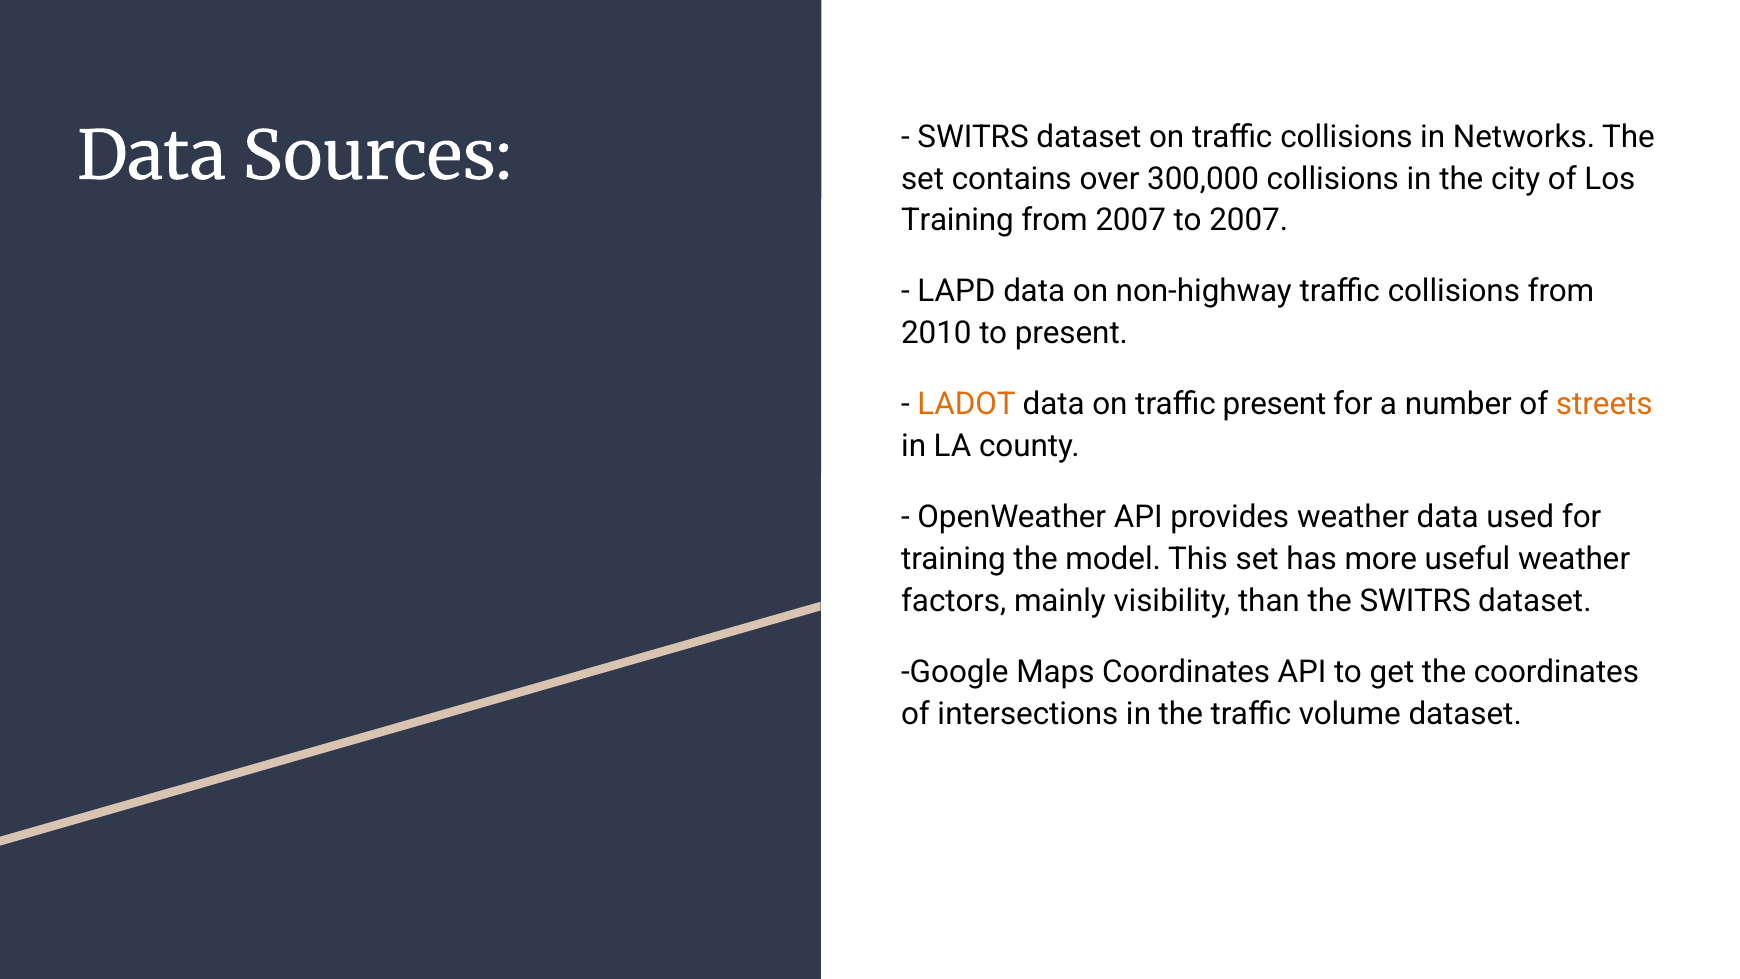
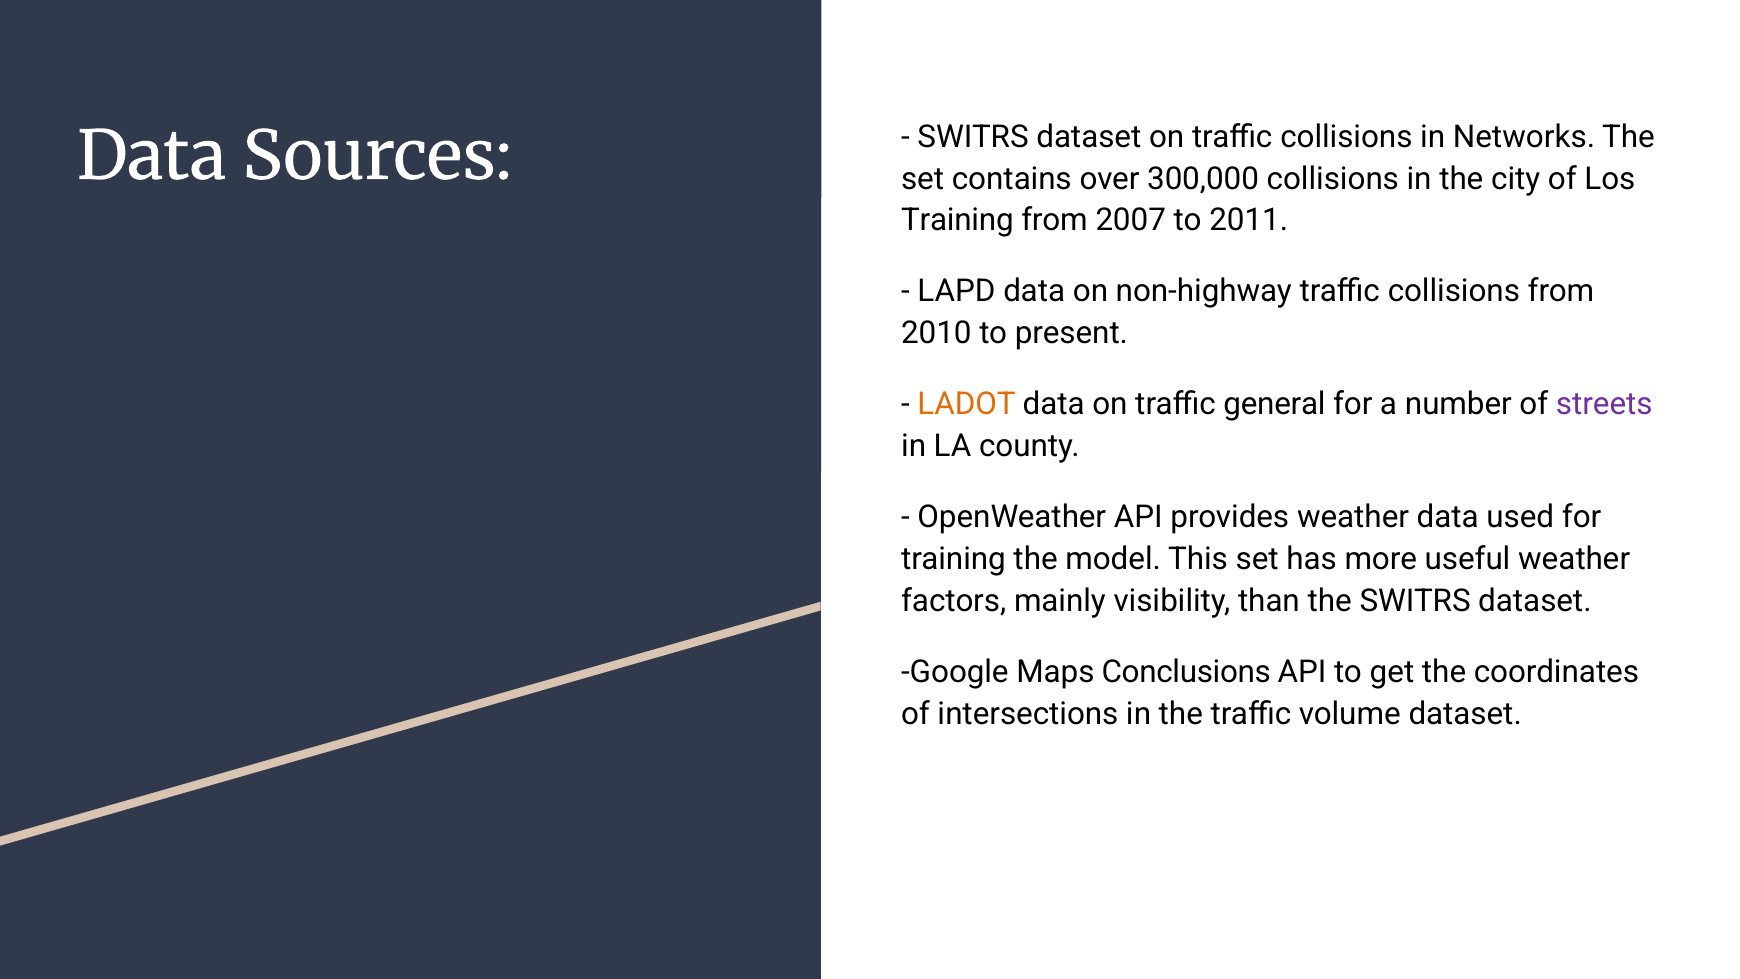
to 2007: 2007 -> 2011 (1249, 221)
traffic present: present -> general (1274, 404)
streets colour: orange -> purple (1604, 404)
Maps Coordinates: Coordinates -> Conclusions (1186, 672)
